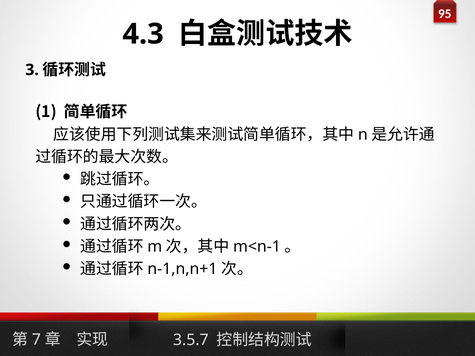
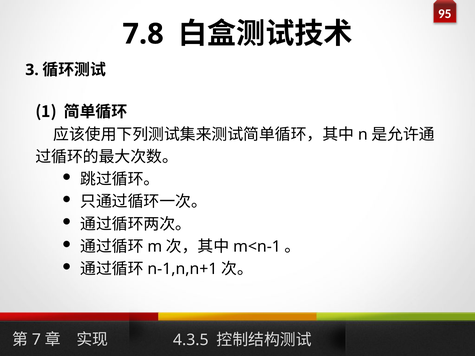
4.3: 4.3 -> 7.8 (143, 34)
3.5.7: 3.5.7 -> 4.3.5 (191, 340)
